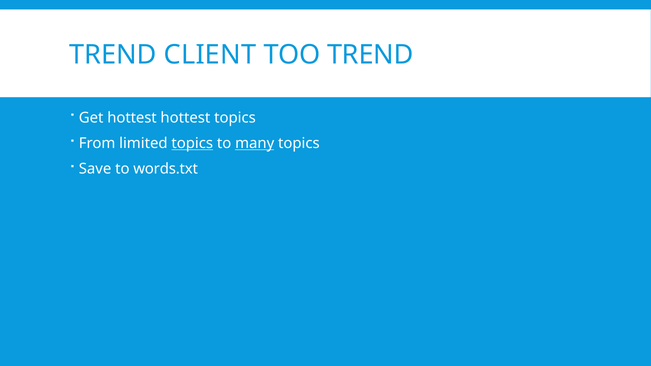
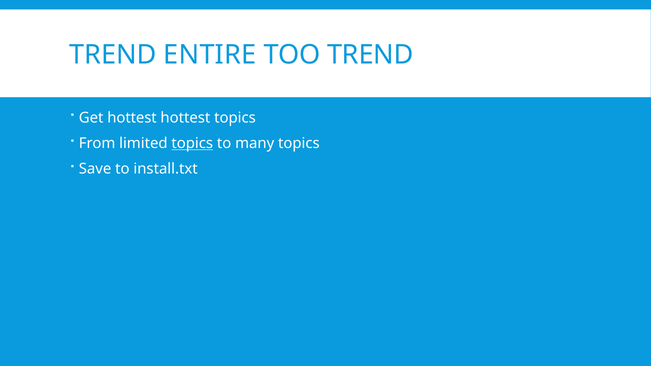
CLIENT: CLIENT -> ENTIRE (210, 55)
many underline: present -> none (255, 143)
words.txt: words.txt -> install.txt (166, 169)
